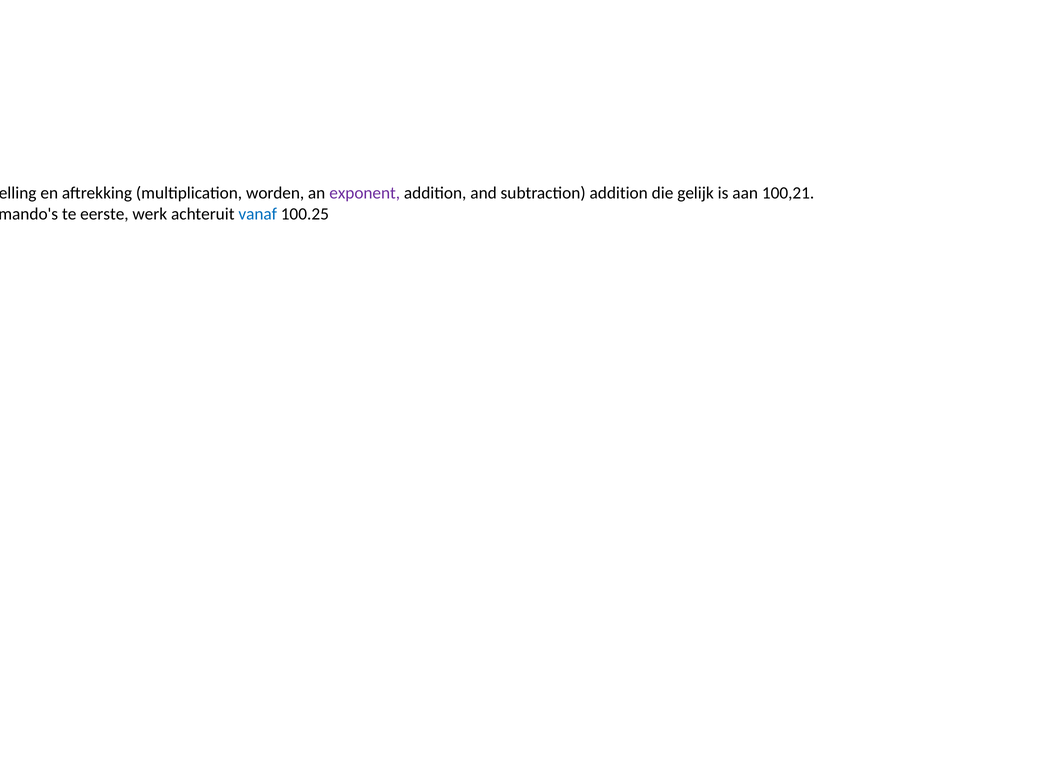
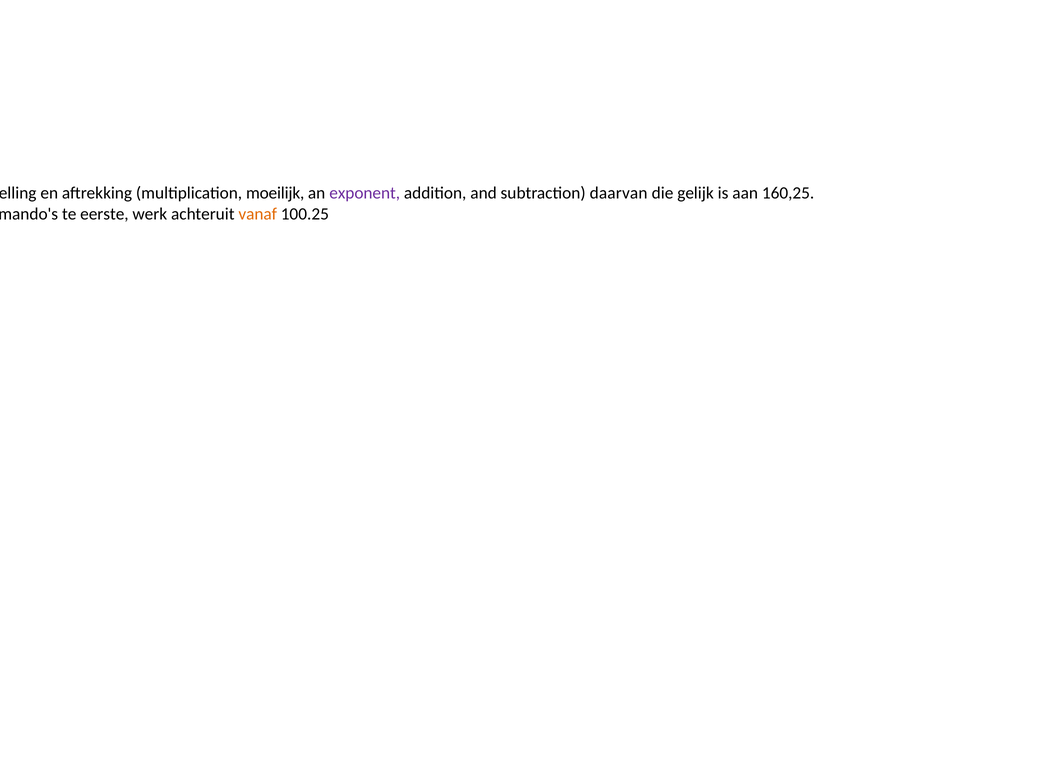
worden: worden -> moeilijk (275, 193)
subtraction addition: addition -> daarvan (619, 193)
100,21: 100,21 -> 160,25 (788, 193)
vanaf colour: blue -> orange (258, 214)
